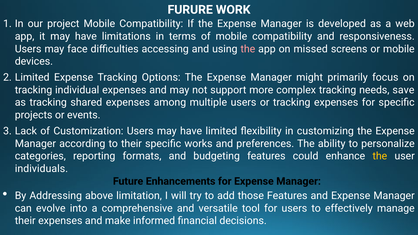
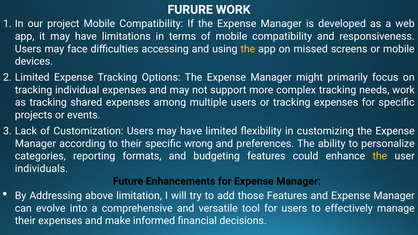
the colour: pink -> yellow (248, 49)
needs save: save -> work (404, 90)
works: works -> wrong (199, 144)
